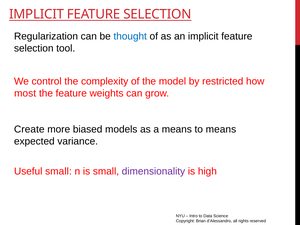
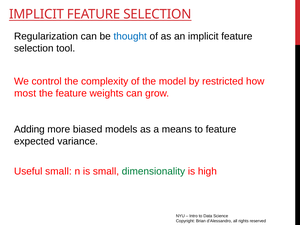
Create: Create -> Adding (29, 129)
to means: means -> feature (221, 129)
dimensionality colour: purple -> green (153, 171)
